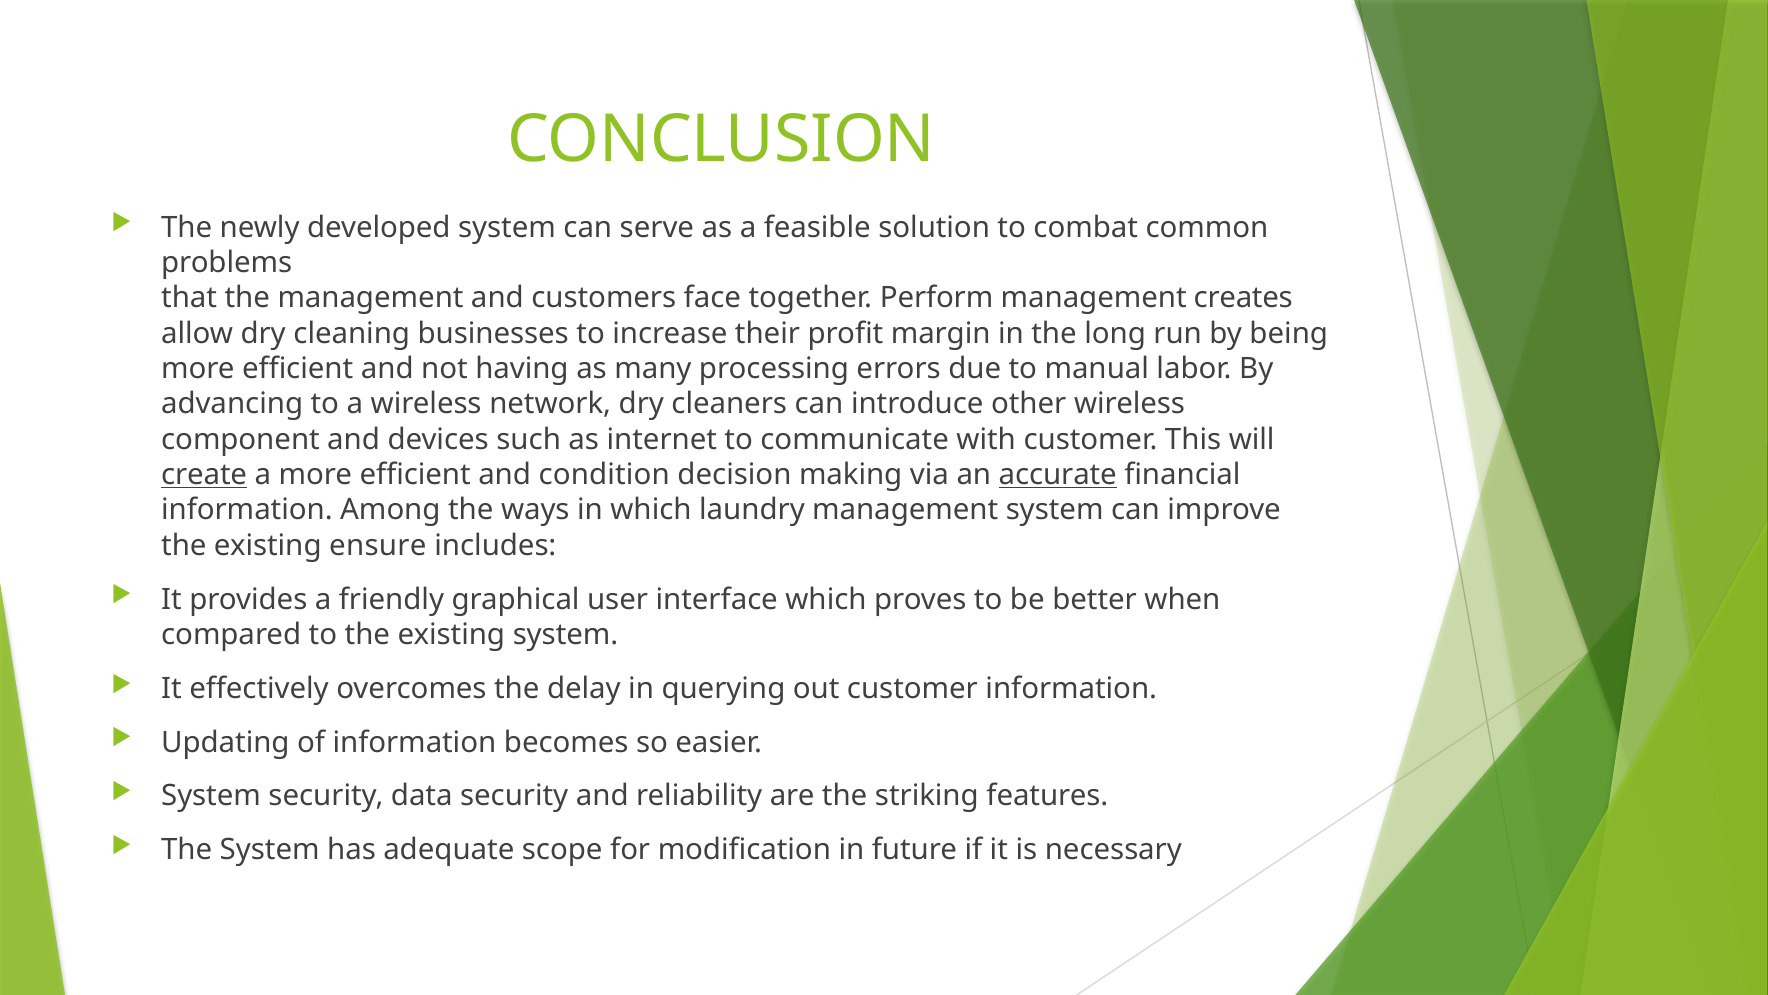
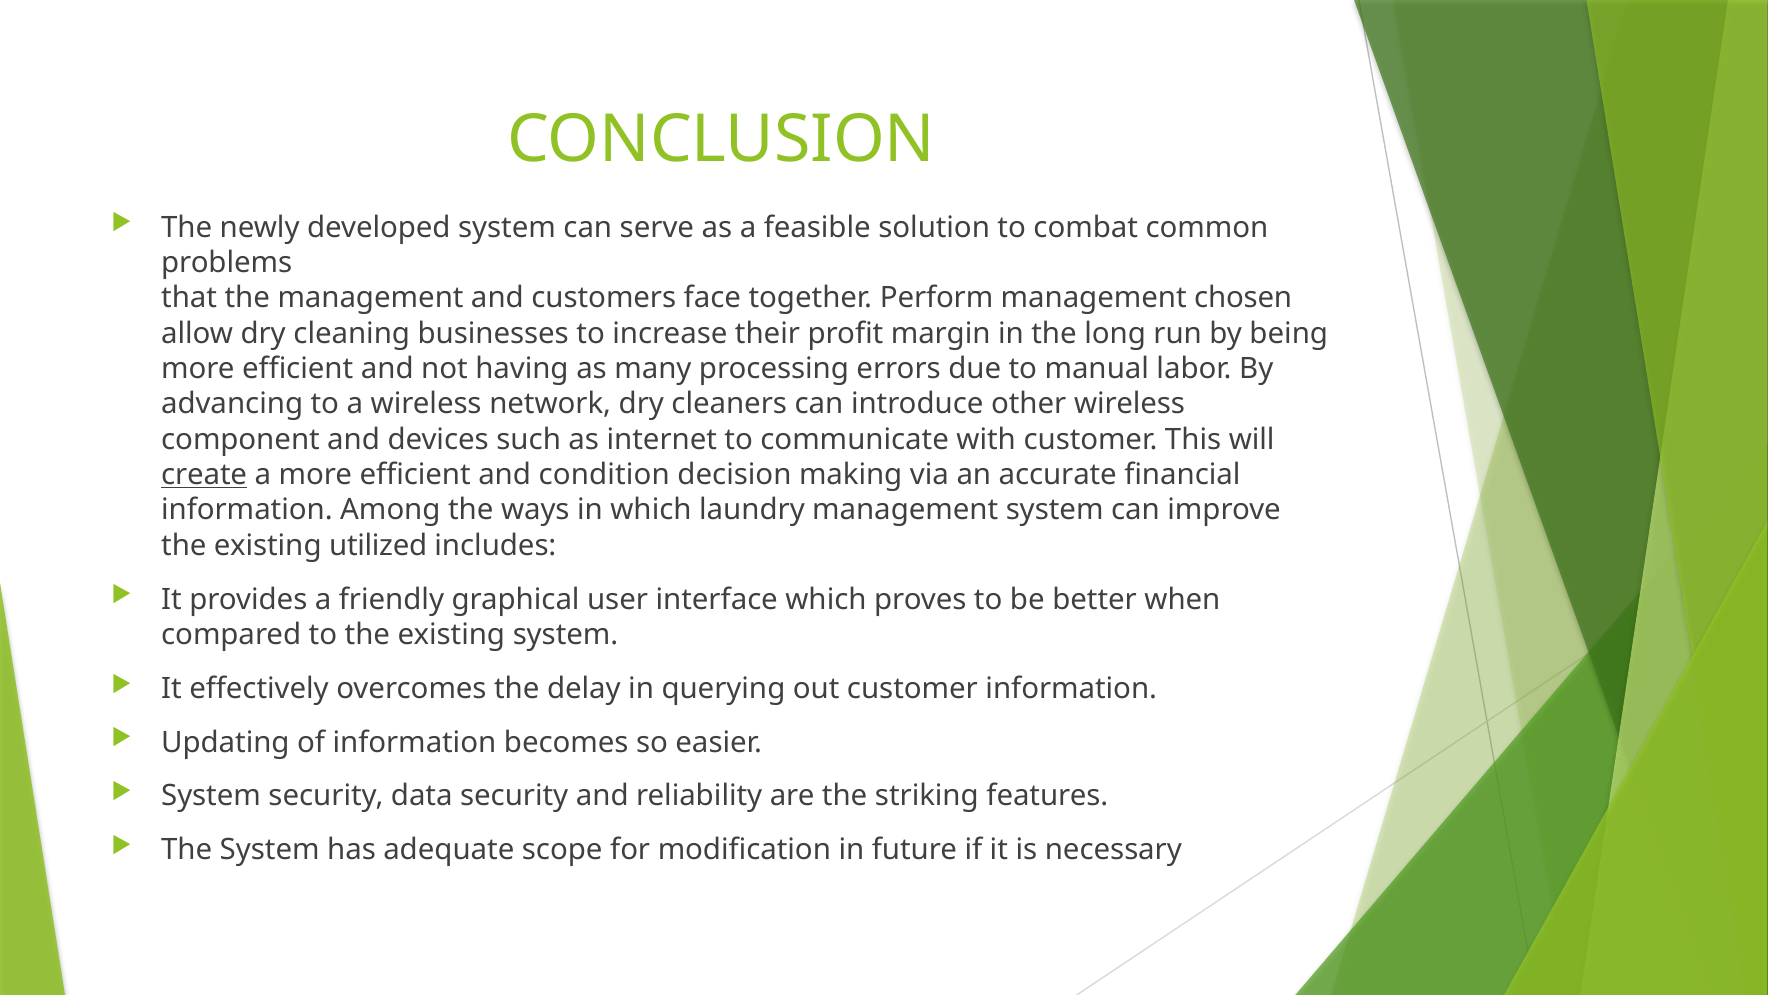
creates: creates -> chosen (1243, 298)
accurate underline: present -> none (1058, 475)
ensure: ensure -> utilized (378, 545)
